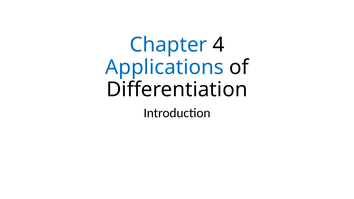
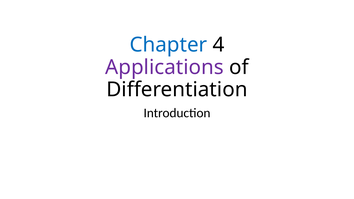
Applications colour: blue -> purple (164, 67)
